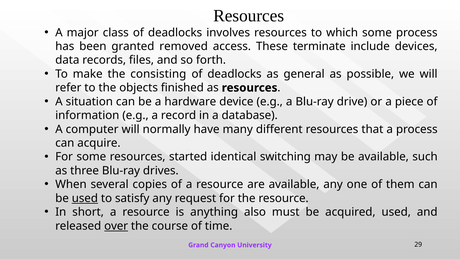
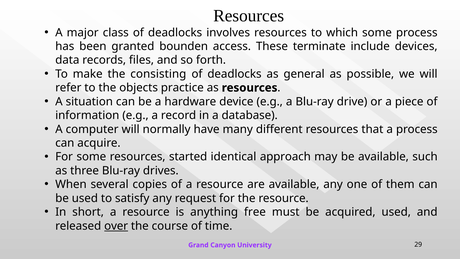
removed: removed -> bounden (184, 46)
finished: finished -> practice (182, 88)
switching: switching -> approach (285, 157)
used underline: present -> none (85, 198)
also: also -> free (255, 212)
